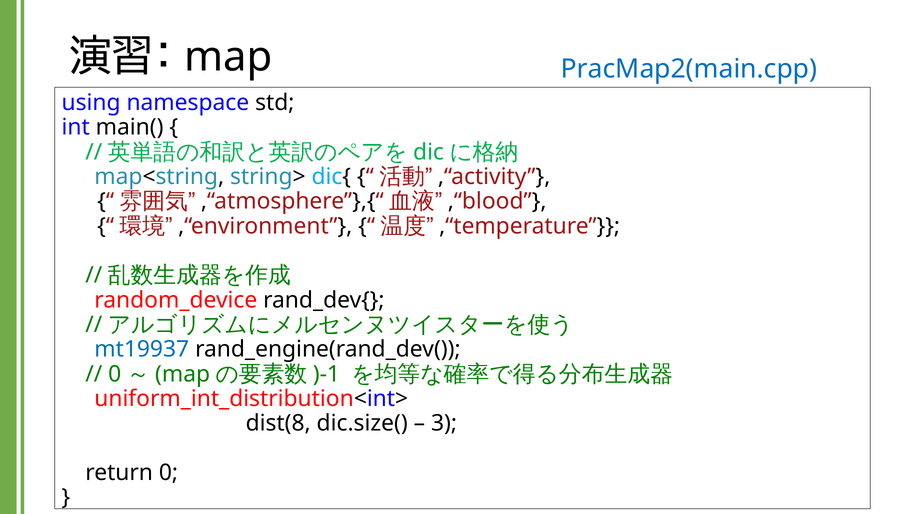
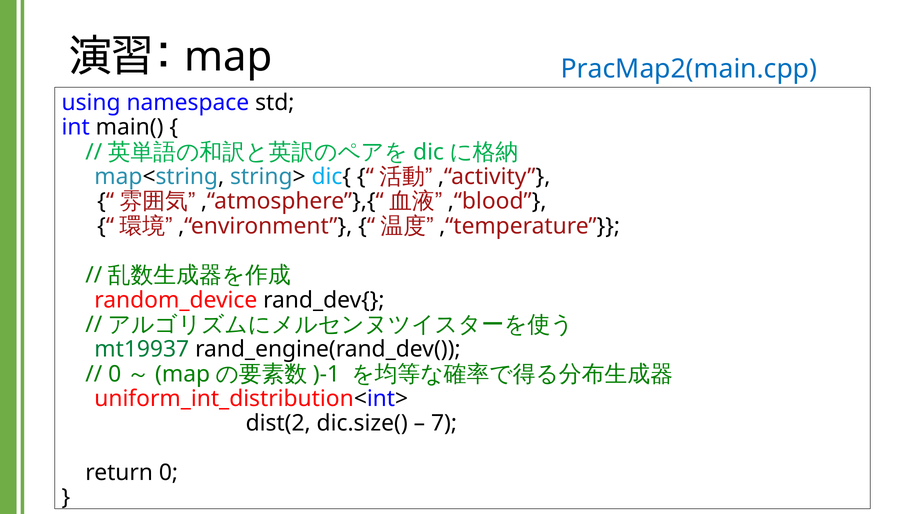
mt19937 colour: blue -> green (142, 349)
dist(8: dist(8 -> dist(2 (278, 423)
3: 3 -> 7 (444, 423)
